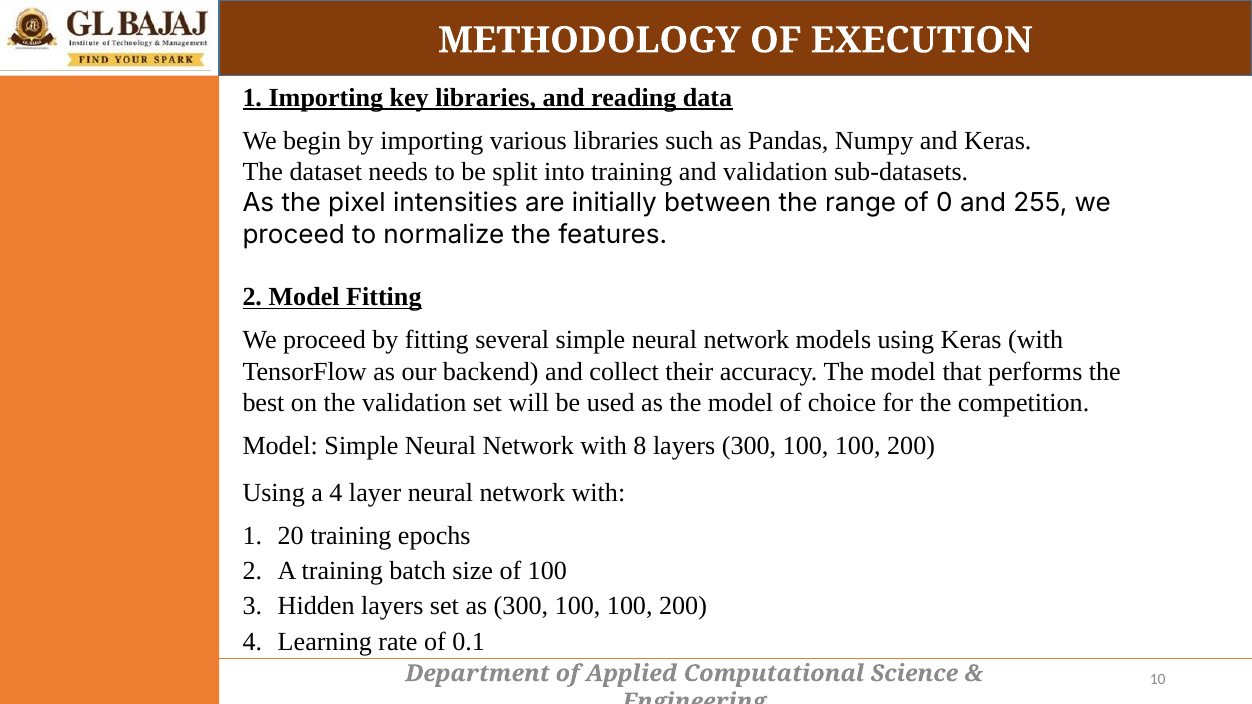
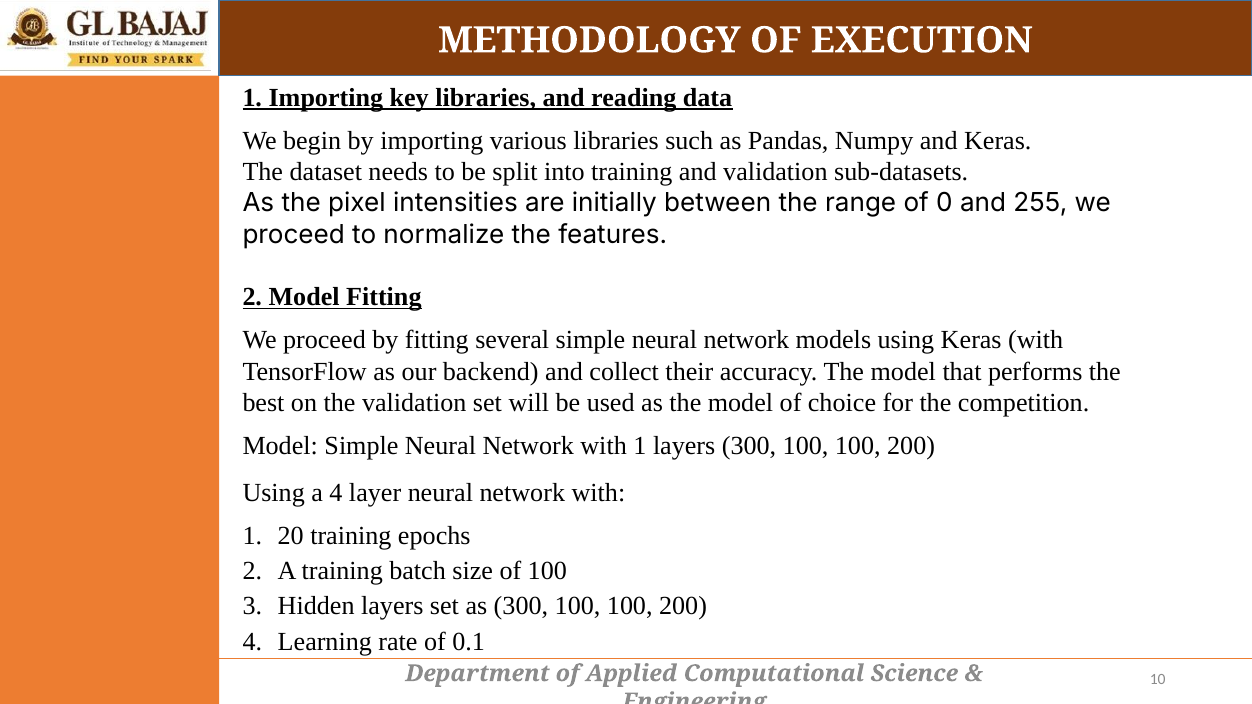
8: 8 -> 1 (640, 446)
